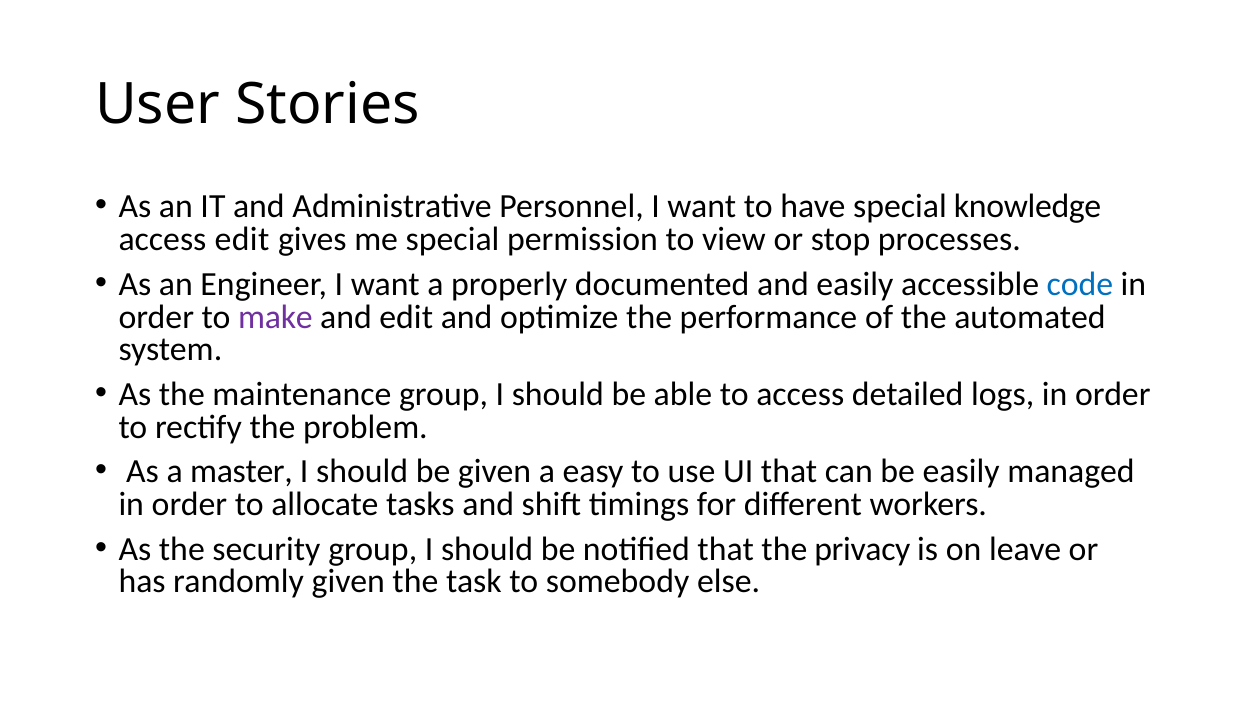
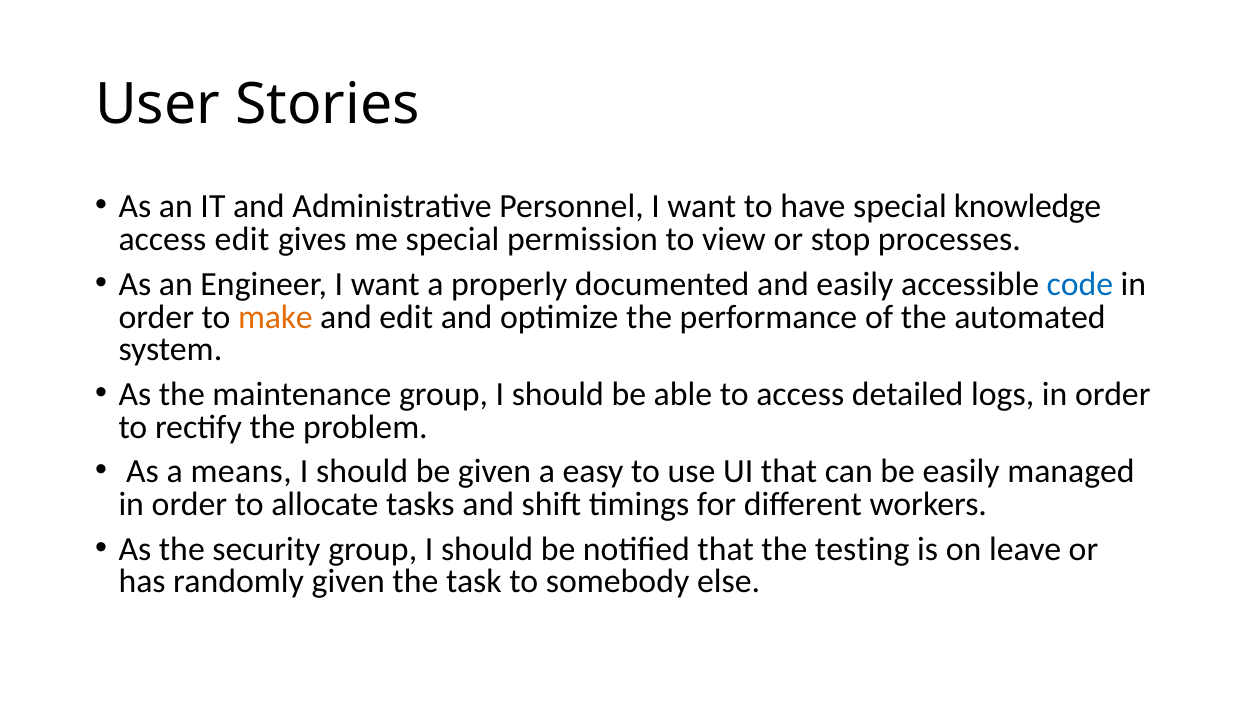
make colour: purple -> orange (275, 317)
master: master -> means (241, 472)
privacy: privacy -> testing (862, 549)
